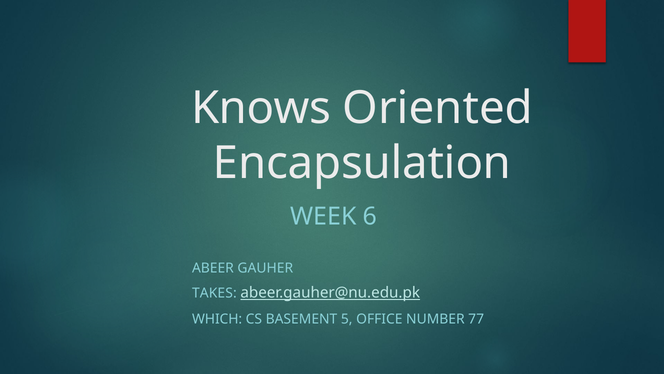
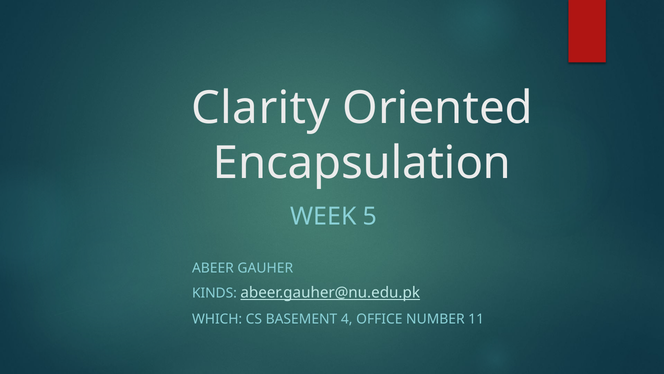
Knows: Knows -> Clarity (261, 108)
6: 6 -> 5 (370, 216)
TAKES: TAKES -> KINDS (214, 293)
5: 5 -> 4 (347, 319)
77: 77 -> 11 (476, 319)
